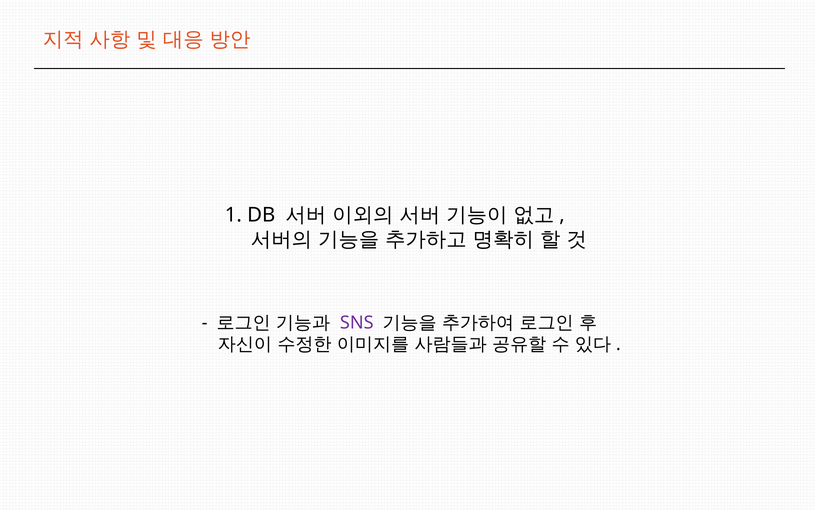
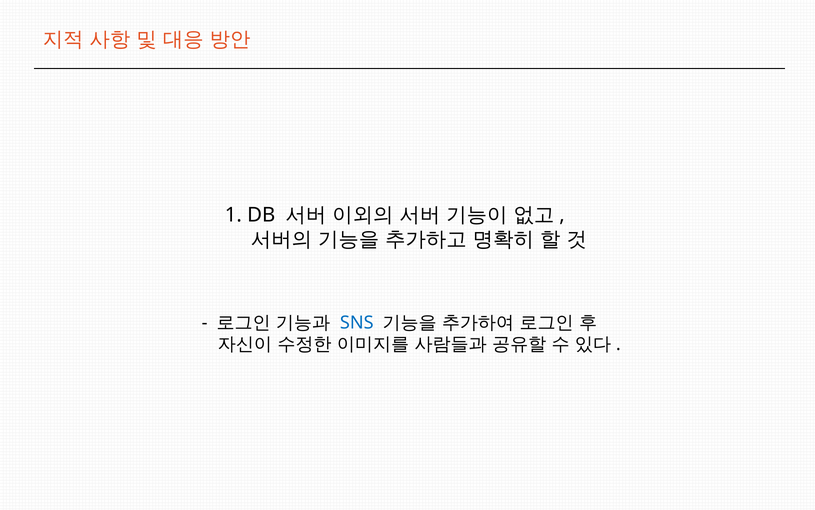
SNS colour: purple -> blue (357, 322)
